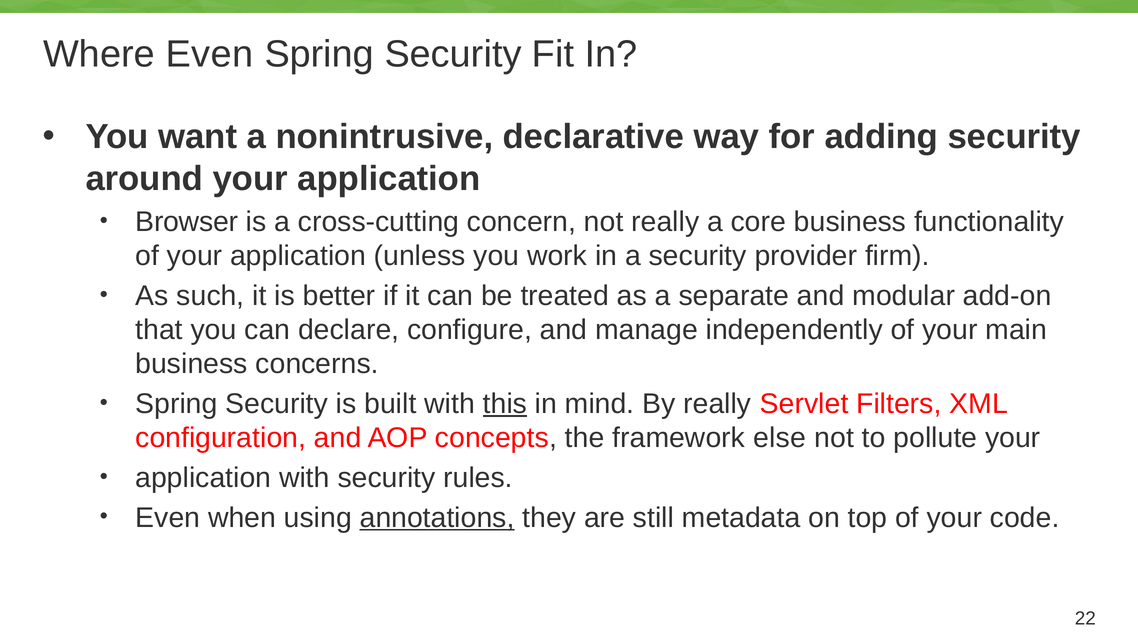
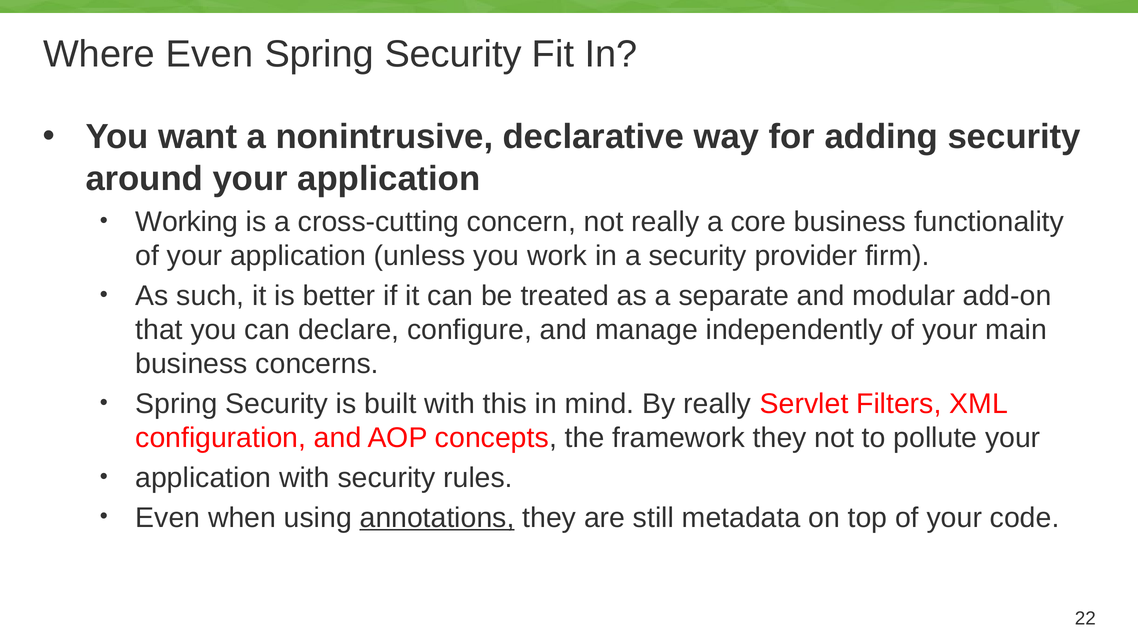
Browser: Browser -> Working (187, 222)
this underline: present -> none (505, 404)
framework else: else -> they (780, 438)
